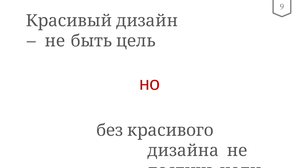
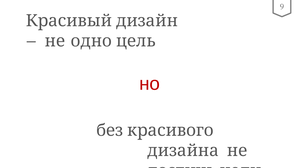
быть: быть -> одно (91, 41)
